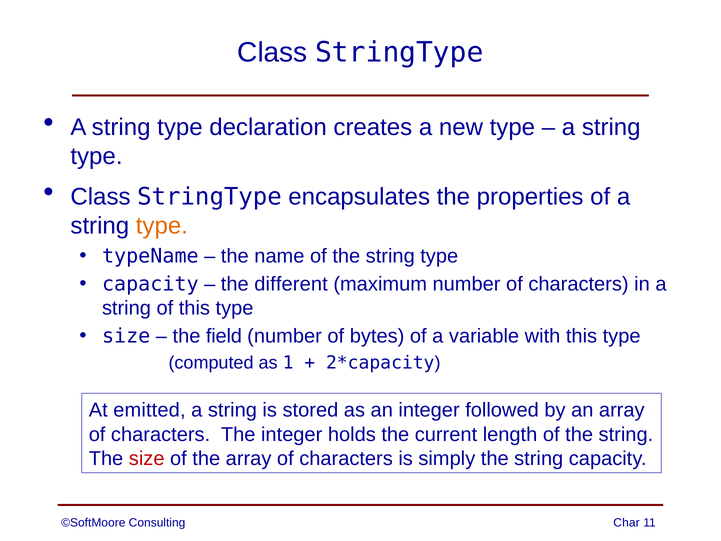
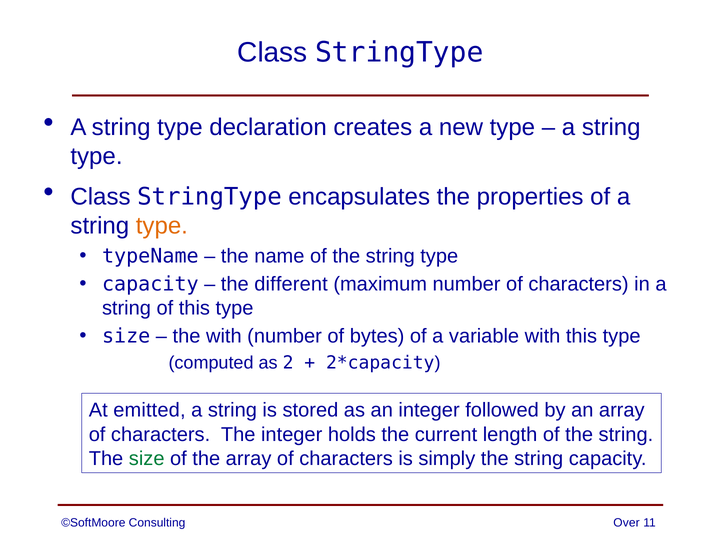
the field: field -> with (224, 336)
1: 1 -> 2 (288, 362)
size colour: red -> green (147, 458)
Char: Char -> Over (627, 522)
